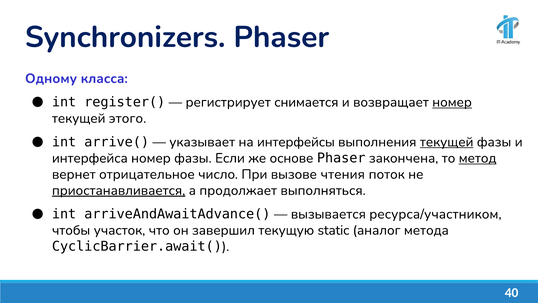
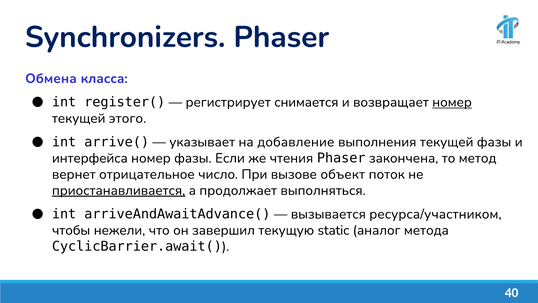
Одному: Одному -> Обмена (51, 78)
интерфейсы: интерфейсы -> добавление (296, 142)
текущей underline: present -> none (447, 142)
основе: основе -> чтения (291, 158)
метод underline: present -> none (478, 158)
чтения: чтения -> объект (343, 174)
участок: участок -> нежели (119, 230)
